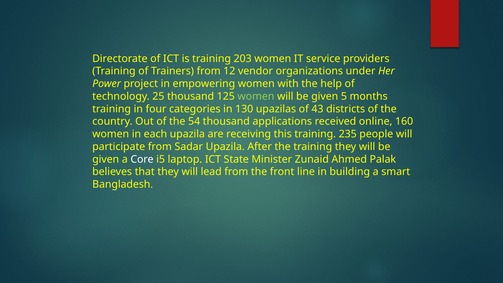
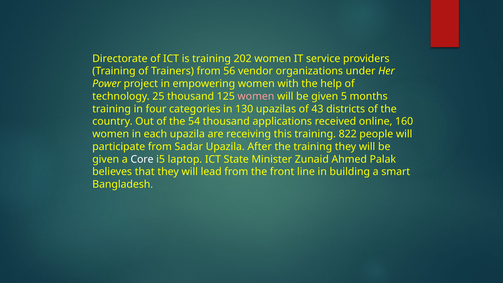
203: 203 -> 202 (243, 59)
12: 12 -> 56 (229, 71)
women colour: light green -> pink (256, 96)
235: 235 -> 822 (348, 134)
